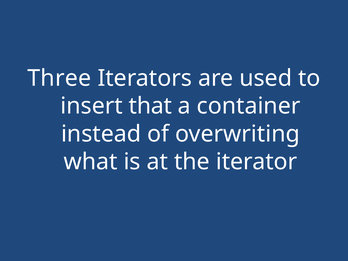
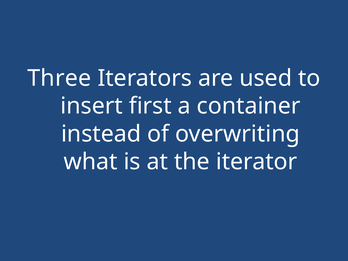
that: that -> first (150, 106)
